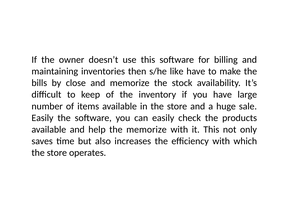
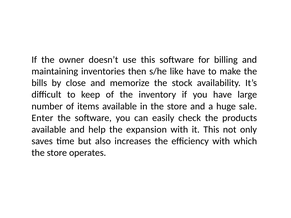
Easily: Easily -> Enter (42, 118)
the memorize: memorize -> expansion (146, 130)
